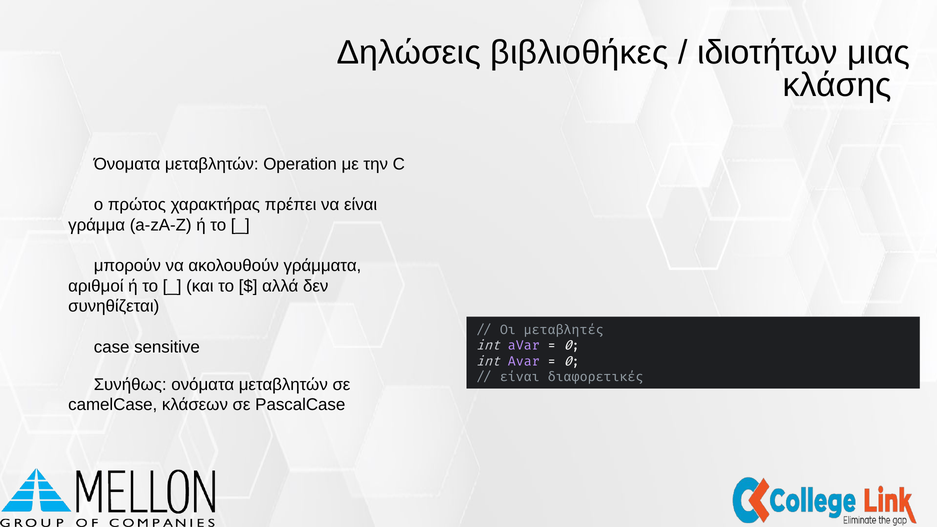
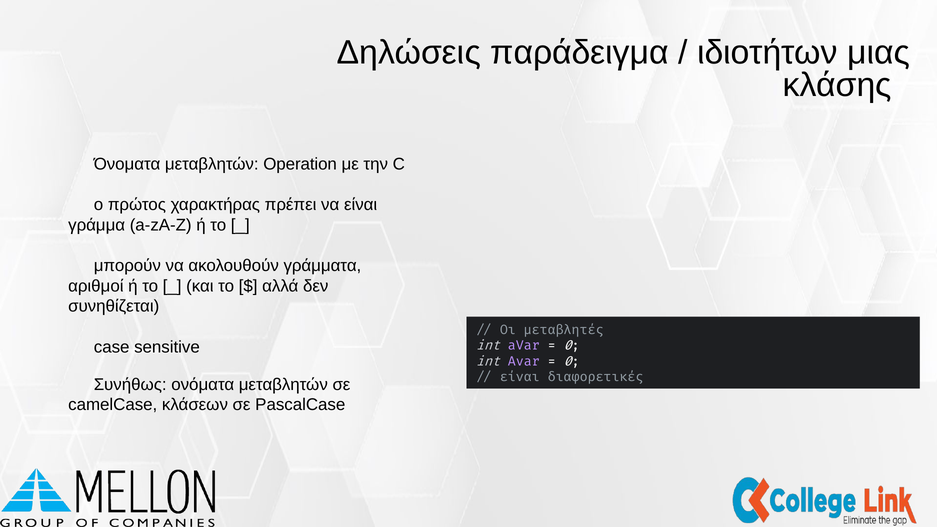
βιβλιοθήκες: βιβλιοθήκες -> παράδειγμα (580, 53)
